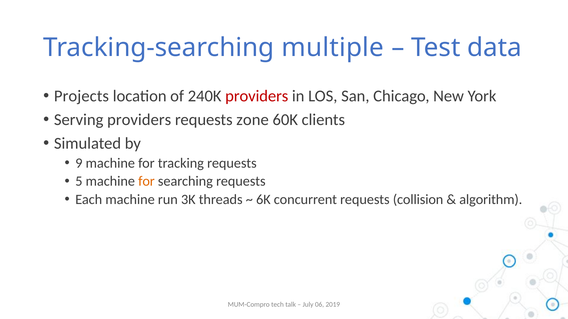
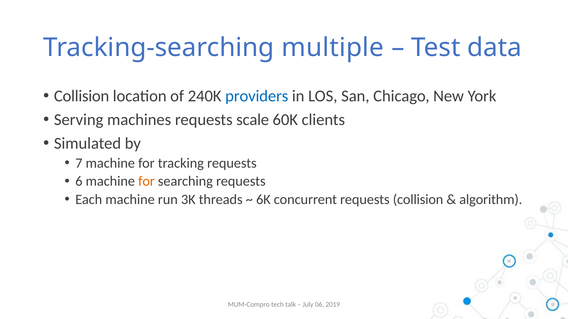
Projects: Projects -> Collision (82, 96)
providers colour: red -> blue (257, 96)
Serving providers: providers -> machines (139, 120)
zone: zone -> scale (253, 120)
9: 9 -> 7 (79, 163)
5: 5 -> 6 (79, 182)
